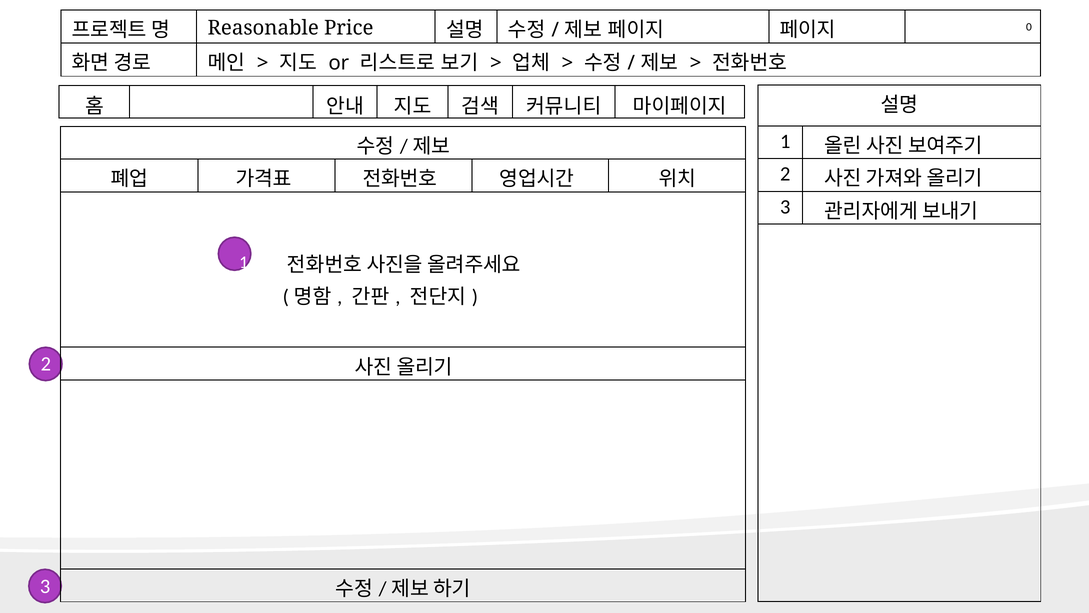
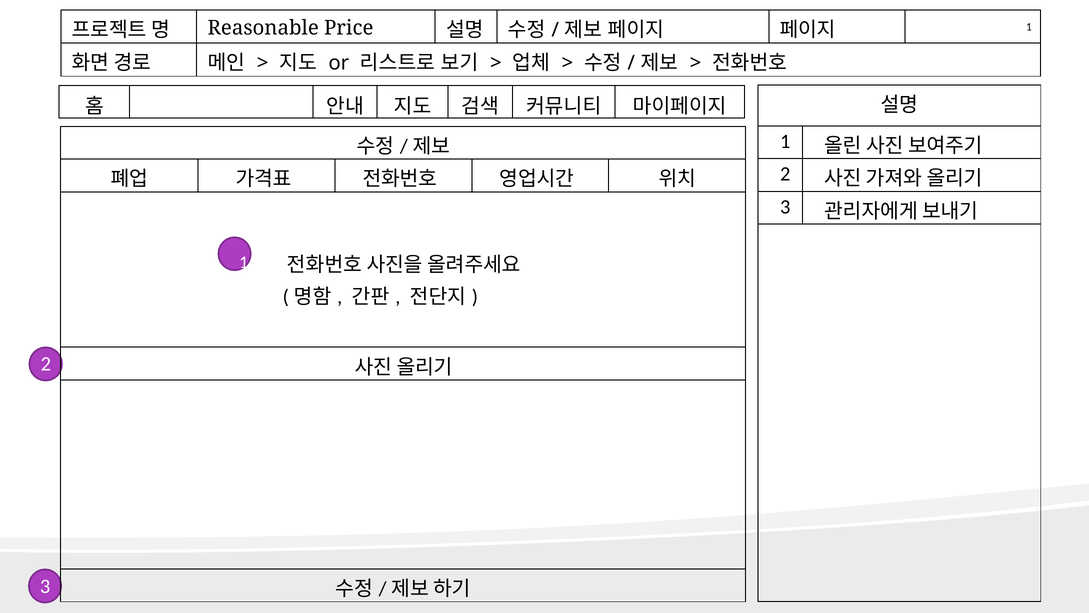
0: 0 -> 1 (1029, 27)
